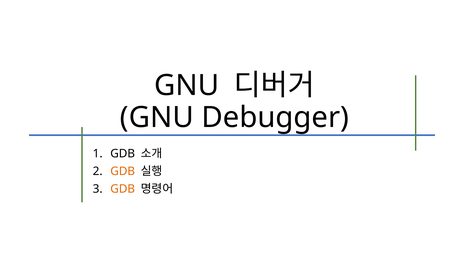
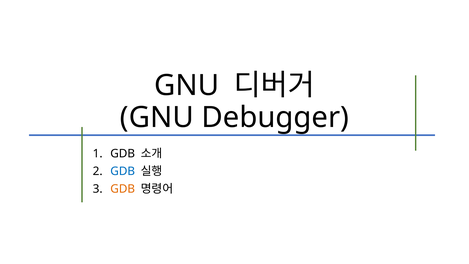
GDB colour: orange -> blue (123, 171)
